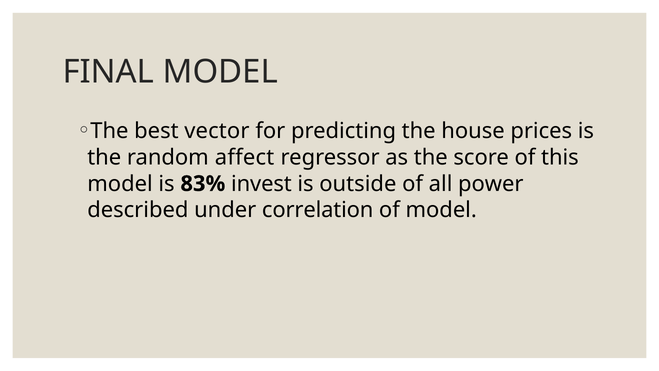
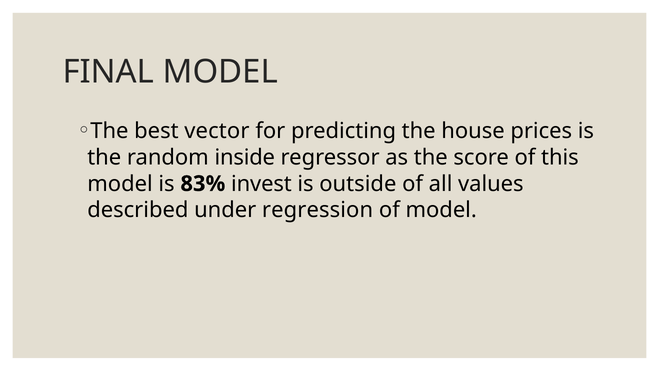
affect: affect -> inside (245, 157)
power: power -> values (491, 184)
correlation: correlation -> regression (318, 210)
